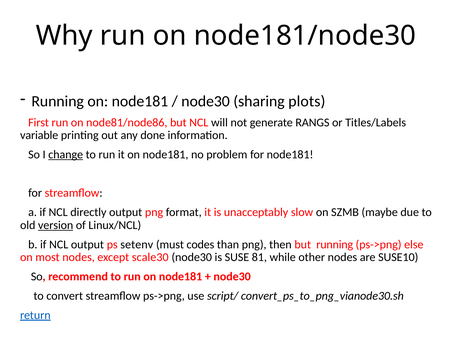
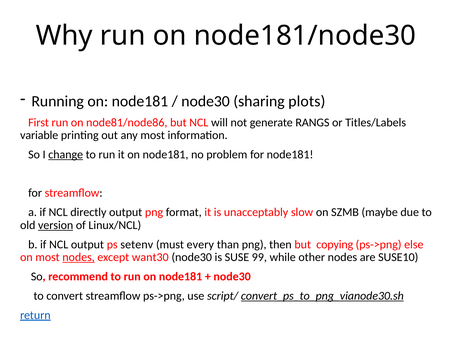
any done: done -> most (153, 135)
codes: codes -> every (200, 244)
but running: running -> copying (335, 244)
nodes underline: none -> present (79, 257)
scale30: scale30 -> want30 (150, 257)
81: 81 -> 99 (259, 257)
convert_ps_to_png_vianode30.sh underline: none -> present (322, 296)
